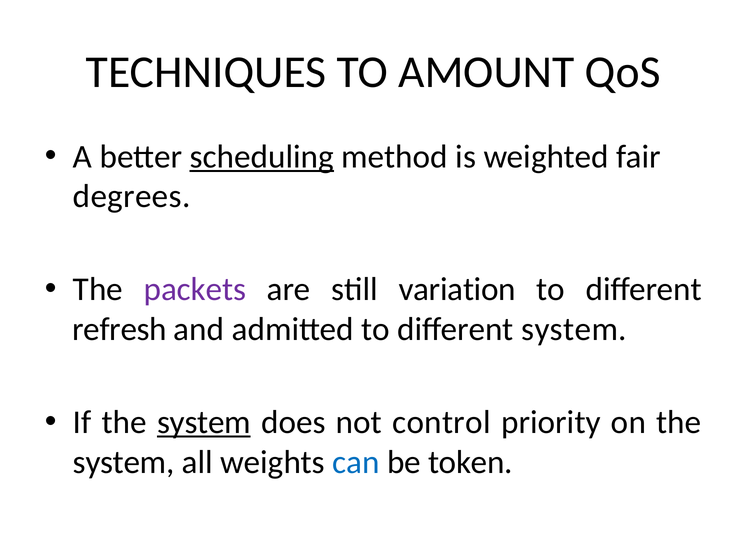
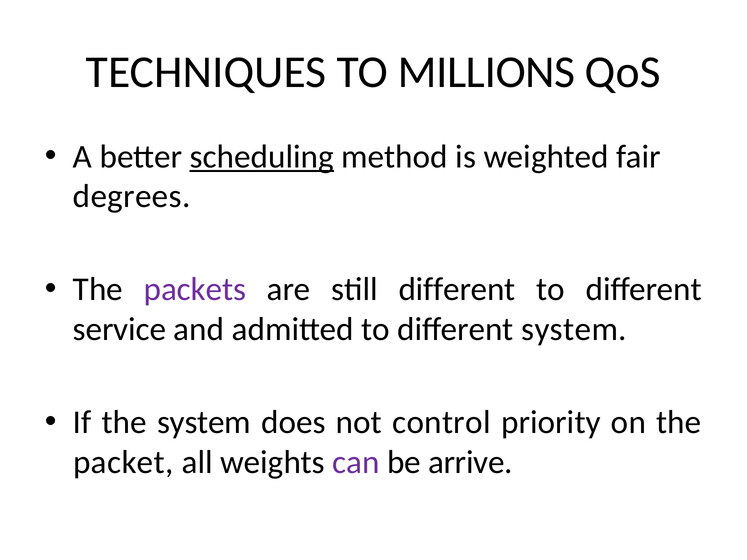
AMOUNT: AMOUNT -> MILLIONS (487, 72)
still variation: variation -> different (457, 290)
refresh: refresh -> service (119, 330)
system underline: present -> none (204, 423)
system: system -> packet (123, 462)
can colour: blue -> purple (356, 462)
token: token -> arrive (470, 462)
